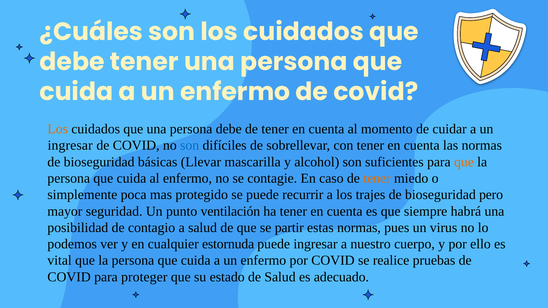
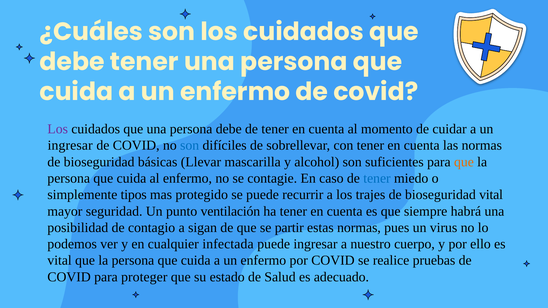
Los colour: orange -> purple (58, 129)
tener colour: orange -> blue (377, 178)
poca: poca -> tipos (134, 195)
bioseguridad pero: pero -> vital (491, 195)
a salud: salud -> sigan (203, 228)
estornuda: estornuda -> infectada (228, 244)
